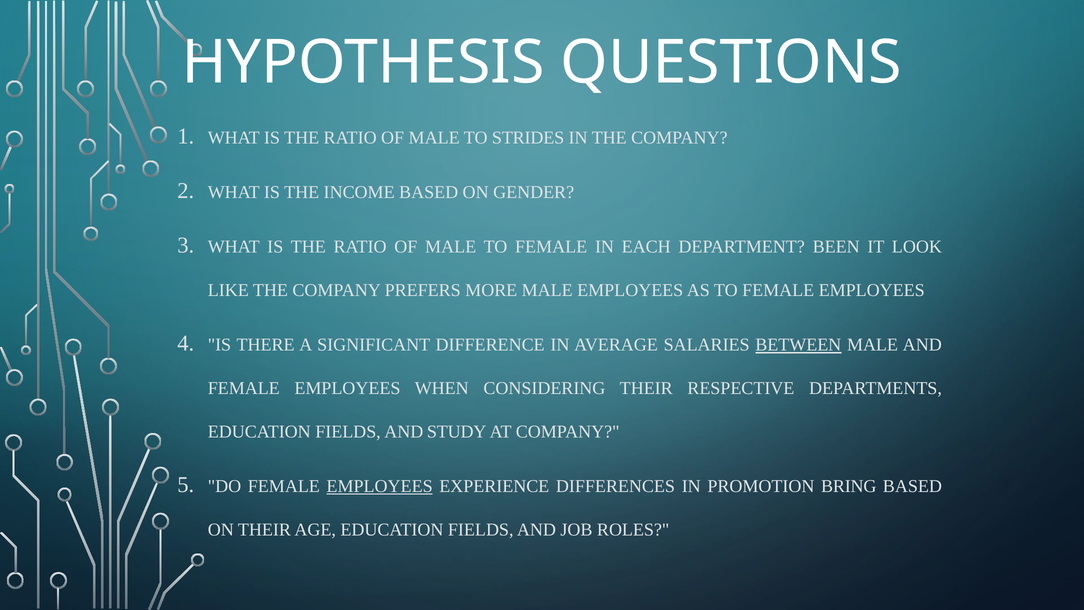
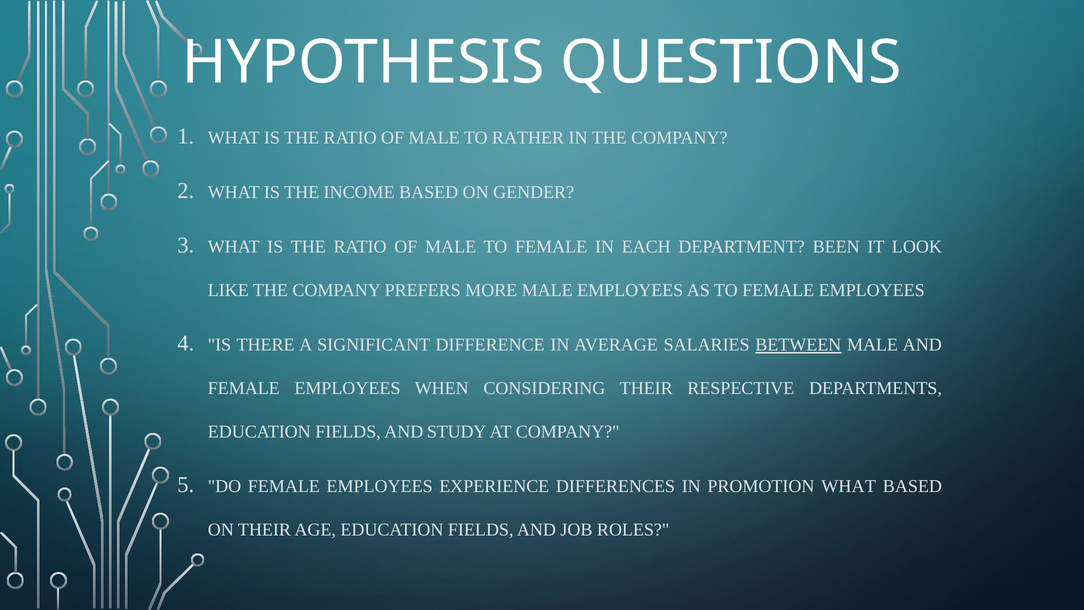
STRIDES: STRIDES -> RATHER (528, 138)
EMPLOYEES underline: present -> none (380, 486)
PROMOTION BRING: BRING -> WHAT (849, 486)
